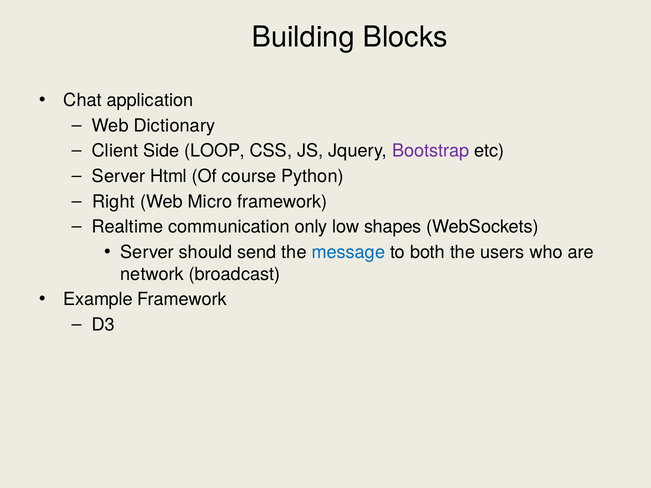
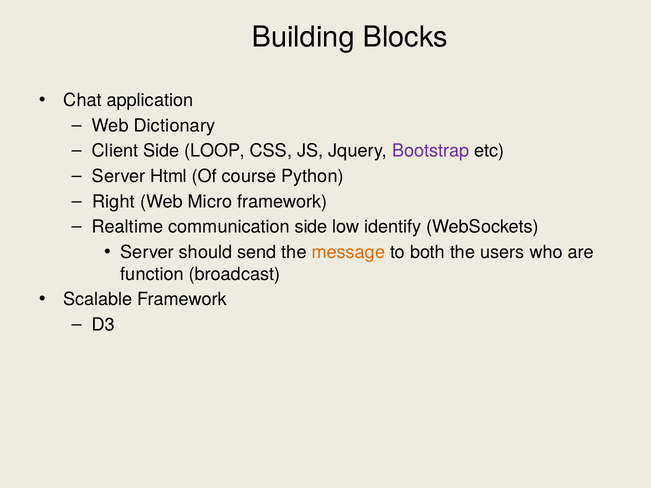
communication only: only -> side (311, 227)
shapes: shapes -> identify (393, 227)
message colour: blue -> orange (348, 252)
network: network -> function (152, 274)
Example: Example -> Scalable (98, 300)
